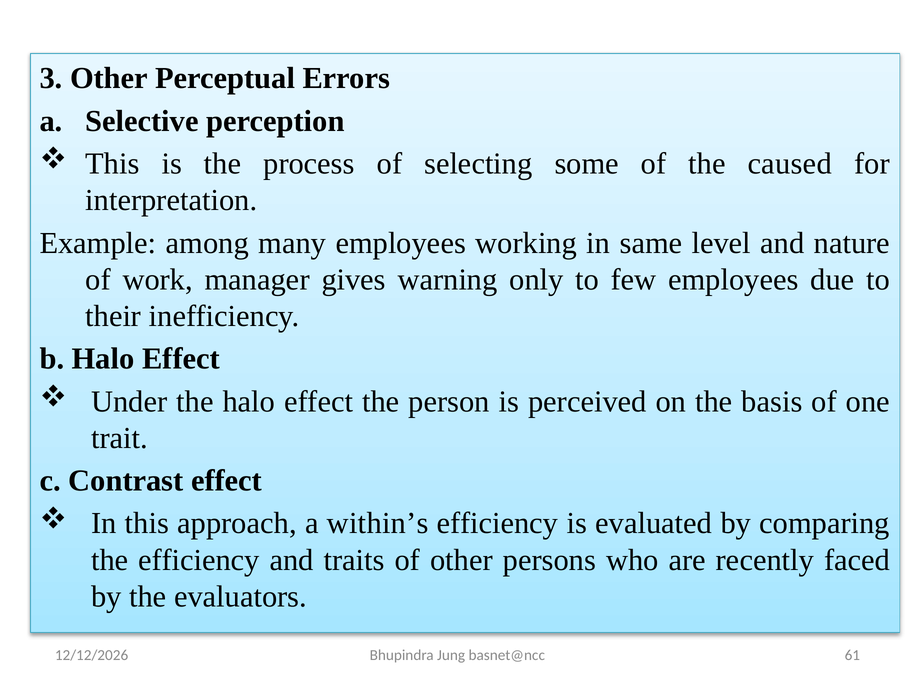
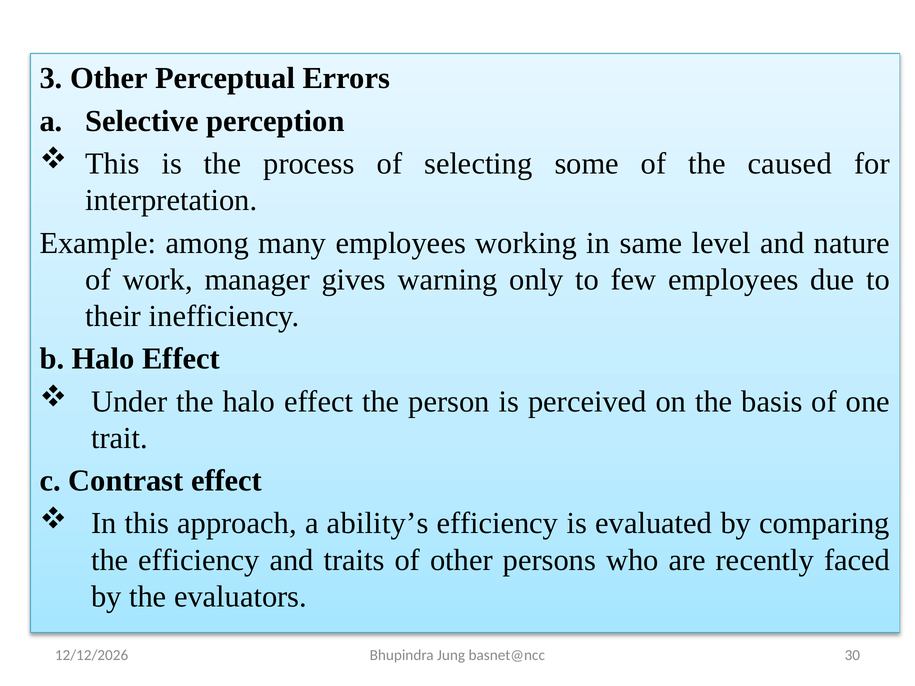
within’s: within’s -> ability’s (378, 524)
61: 61 -> 30 (852, 655)
